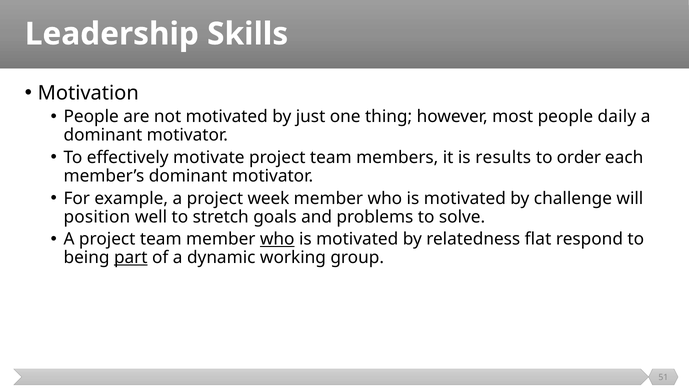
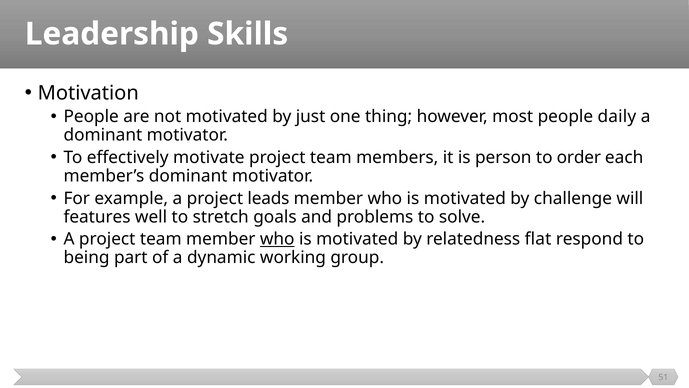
results: results -> person (503, 157)
week: week -> leads (268, 198)
position: position -> features (97, 217)
part underline: present -> none (131, 257)
